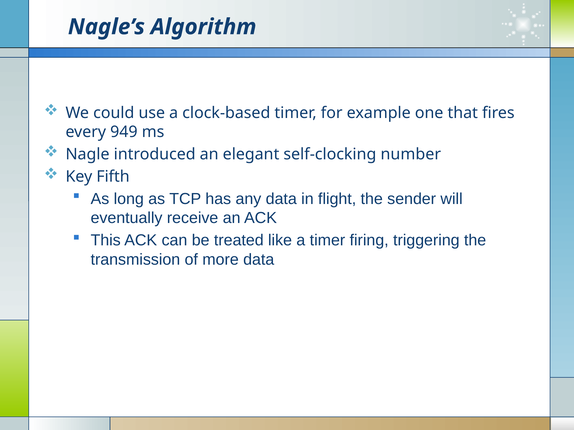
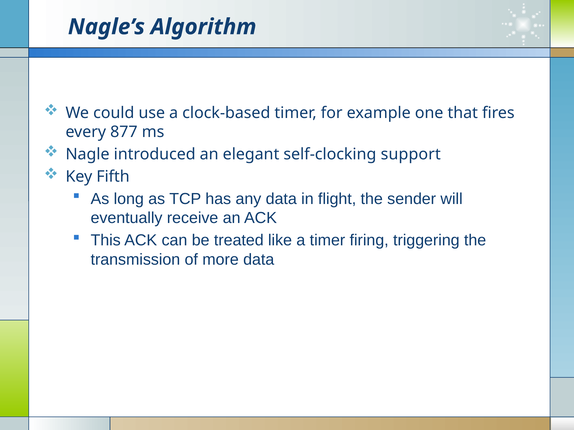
949: 949 -> 877 (124, 132)
number: number -> support (411, 154)
